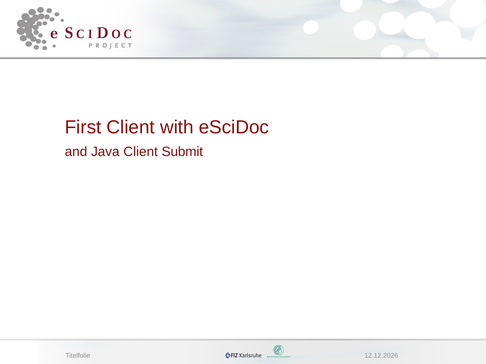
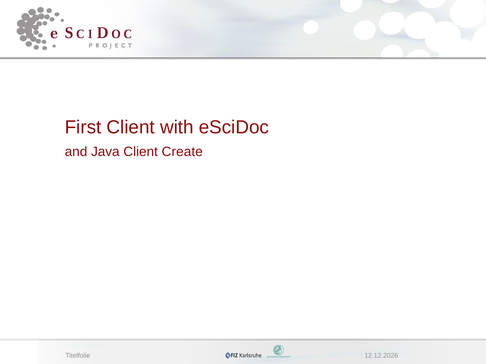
Submit: Submit -> Create (182, 152)
